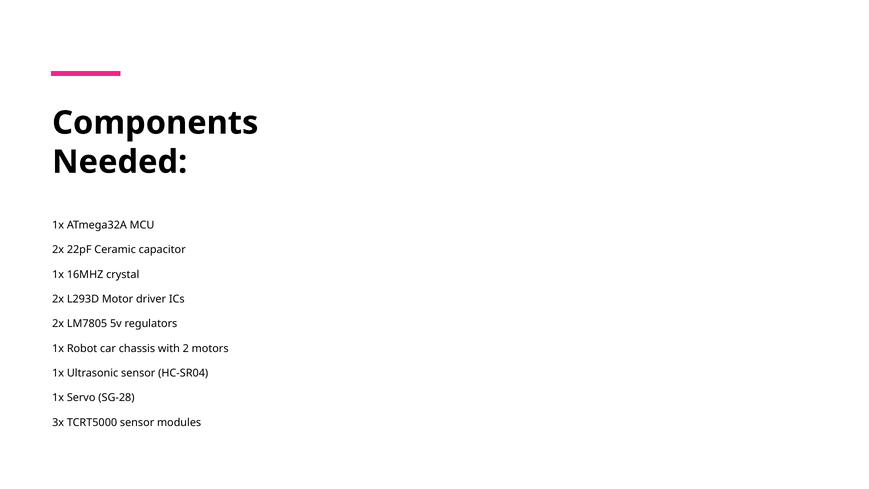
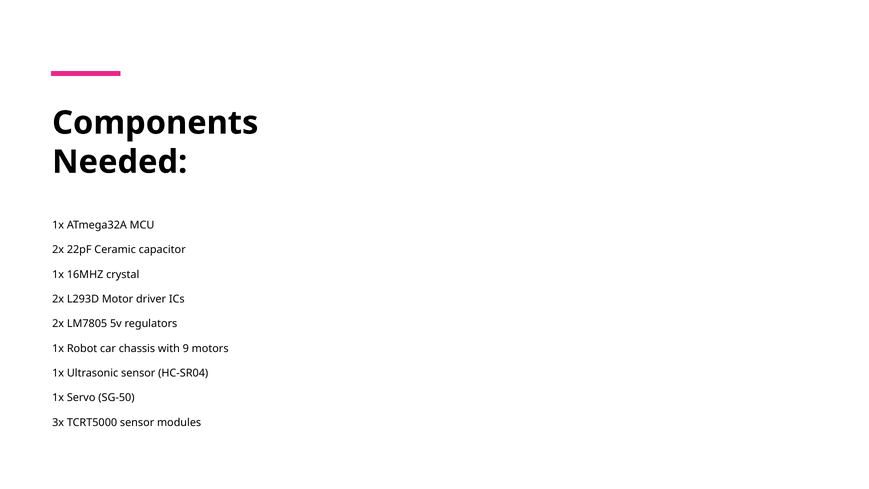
2: 2 -> 9 (186, 348)
SG-28: SG-28 -> SG-50 (116, 398)
